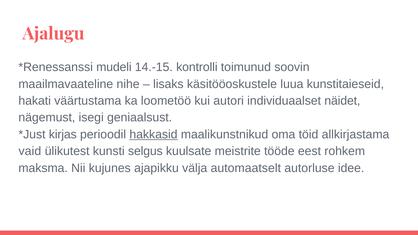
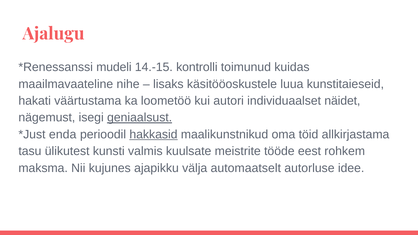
soovin: soovin -> kuidas (292, 67)
geniaalsust underline: none -> present (140, 118)
kirjas: kirjas -> enda (63, 134)
vaid: vaid -> tasu (30, 151)
selgus: selgus -> valmis (145, 151)
